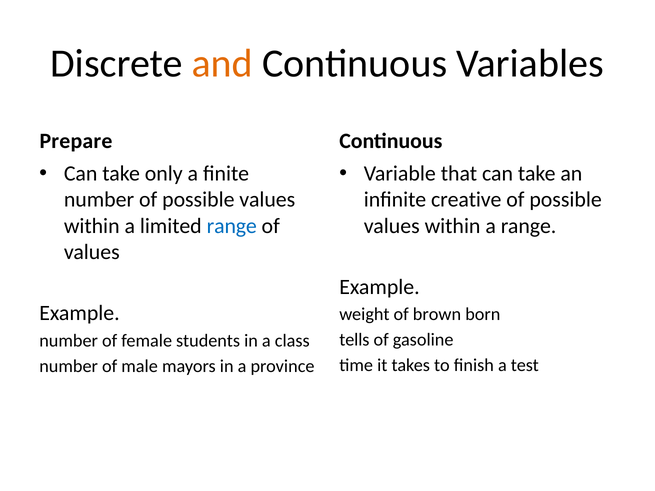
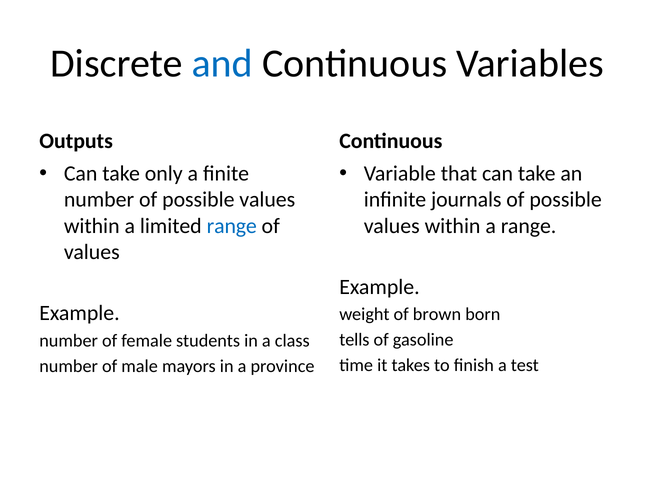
and colour: orange -> blue (222, 63)
Prepare: Prepare -> Outputs (76, 141)
creative: creative -> journals (466, 200)
